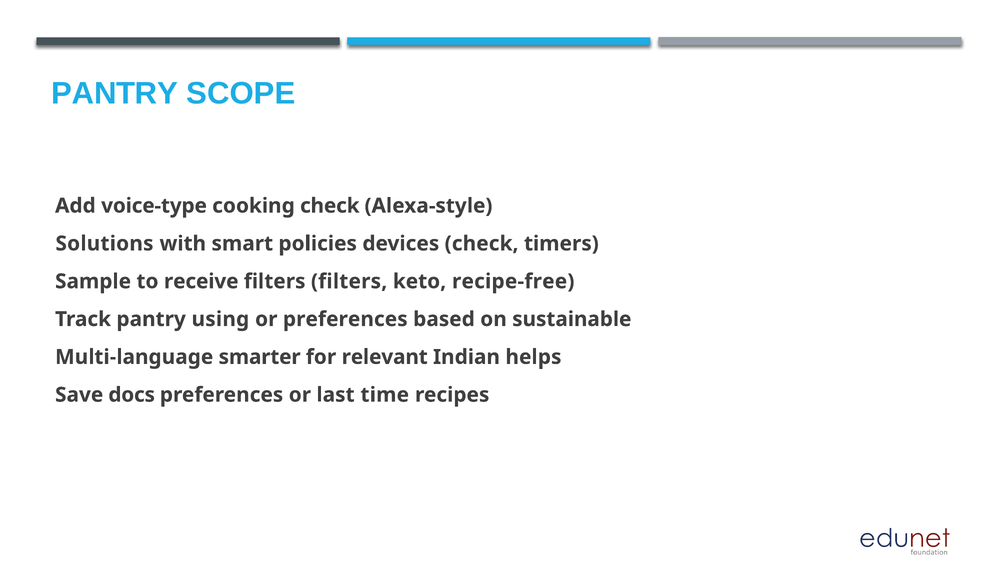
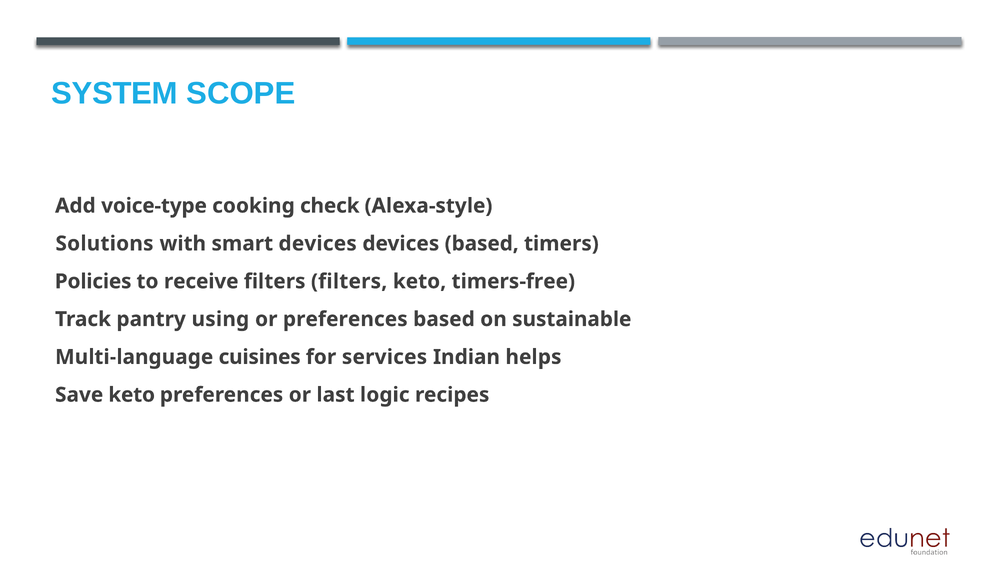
PANTRY: PANTRY -> SYSTEM (115, 94)
smart policies: policies -> devices (318, 244)
devices check: check -> based (482, 244)
Sample: Sample -> Policies (93, 282)
recipe-free: recipe-free -> timers-free (513, 282)
smarter: smarter -> cuisines (260, 357)
relevant: relevant -> services (385, 357)
Save docs: docs -> keto (132, 395)
time: time -> logic (385, 395)
